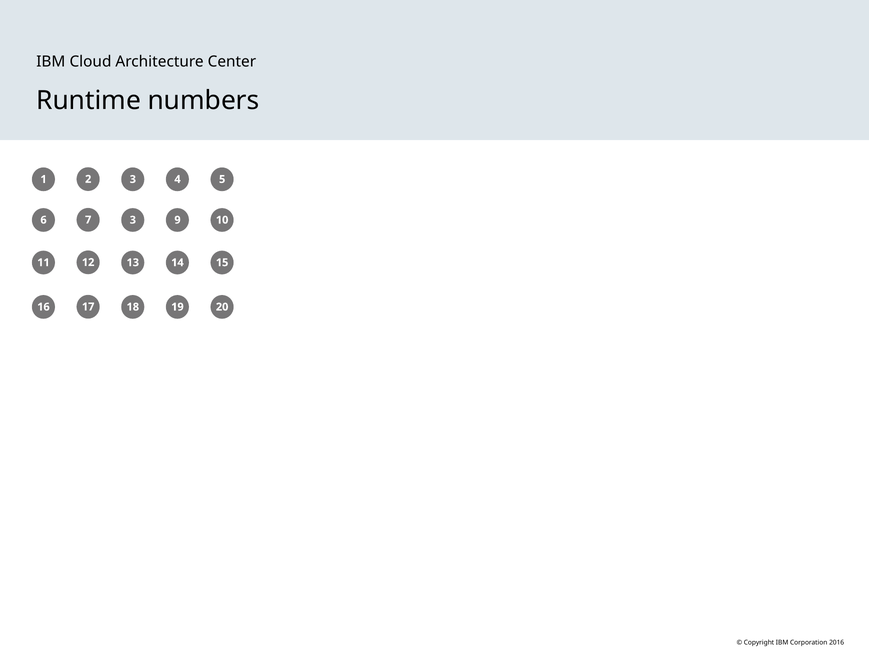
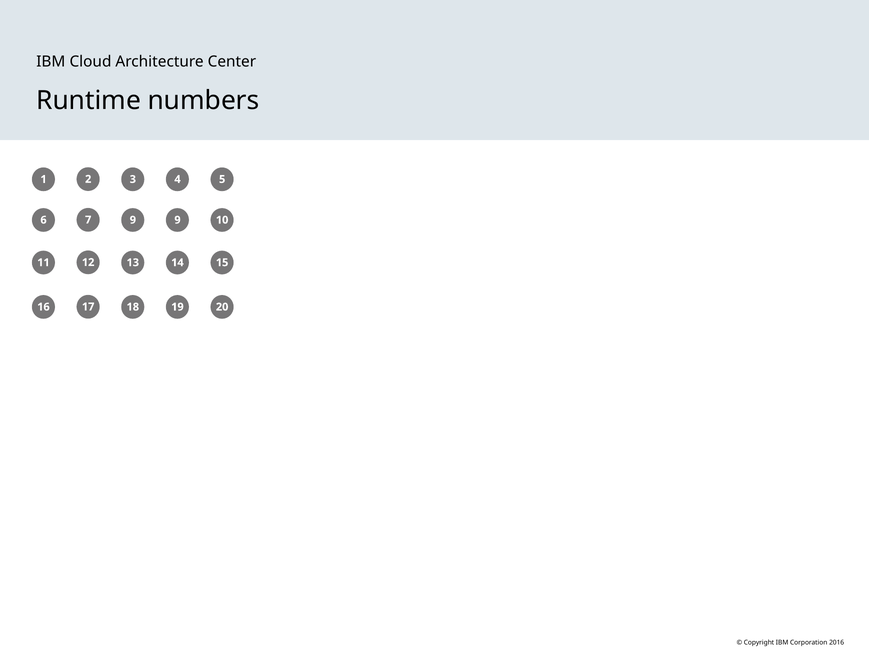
7 3: 3 -> 9 (133, 220)
